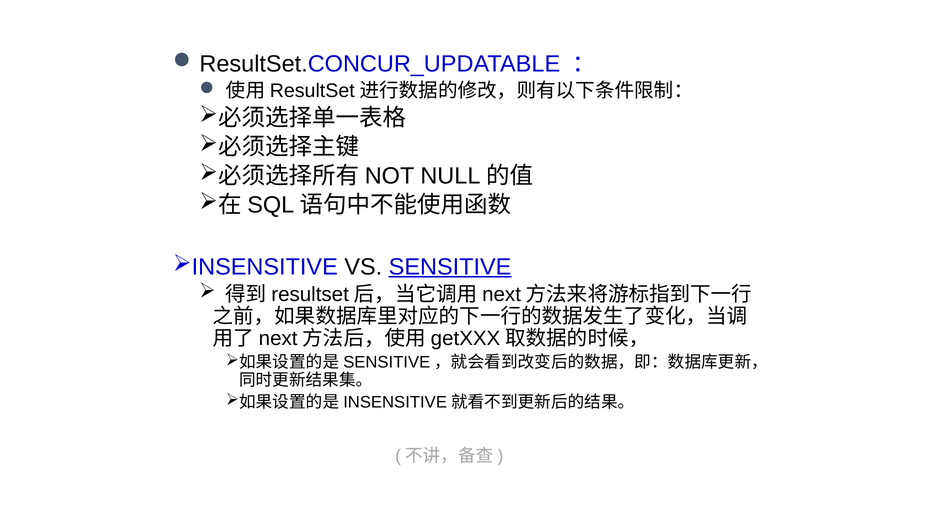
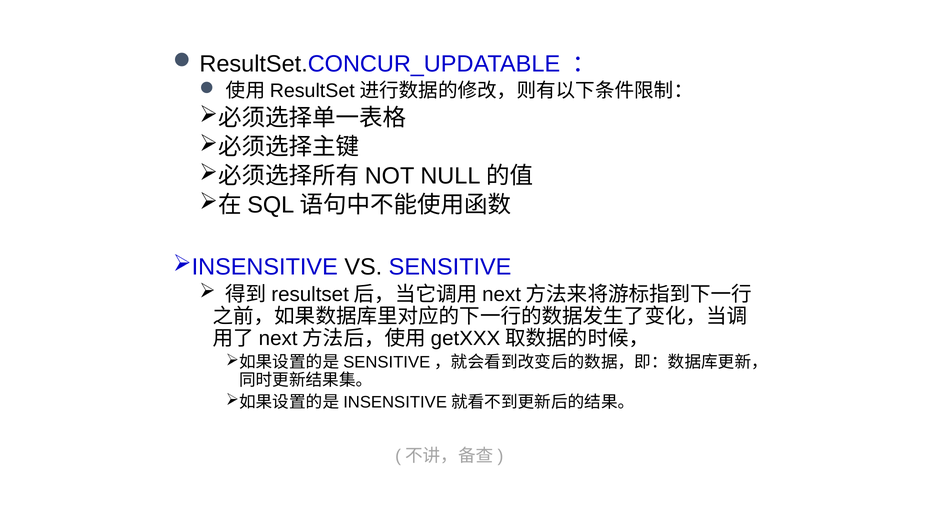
SENSITIVE underline: present -> none (450, 267)
